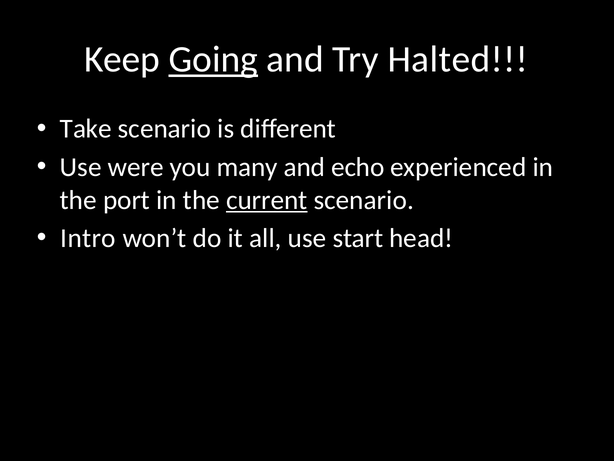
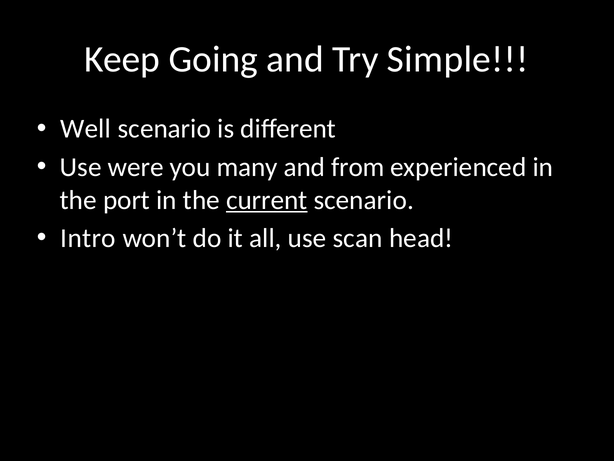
Going underline: present -> none (213, 59)
Halted: Halted -> Simple (458, 59)
Take: Take -> Well (86, 129)
echo: echo -> from (358, 167)
start: start -> scan (358, 238)
